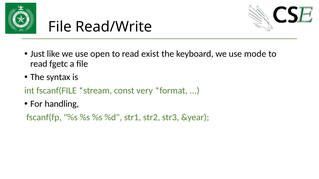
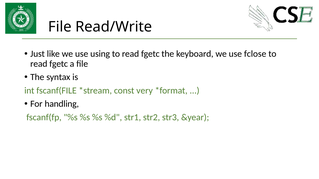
open: open -> using (100, 54)
exist: exist -> fgetc (150, 54)
mode: mode -> fclose (255, 54)
